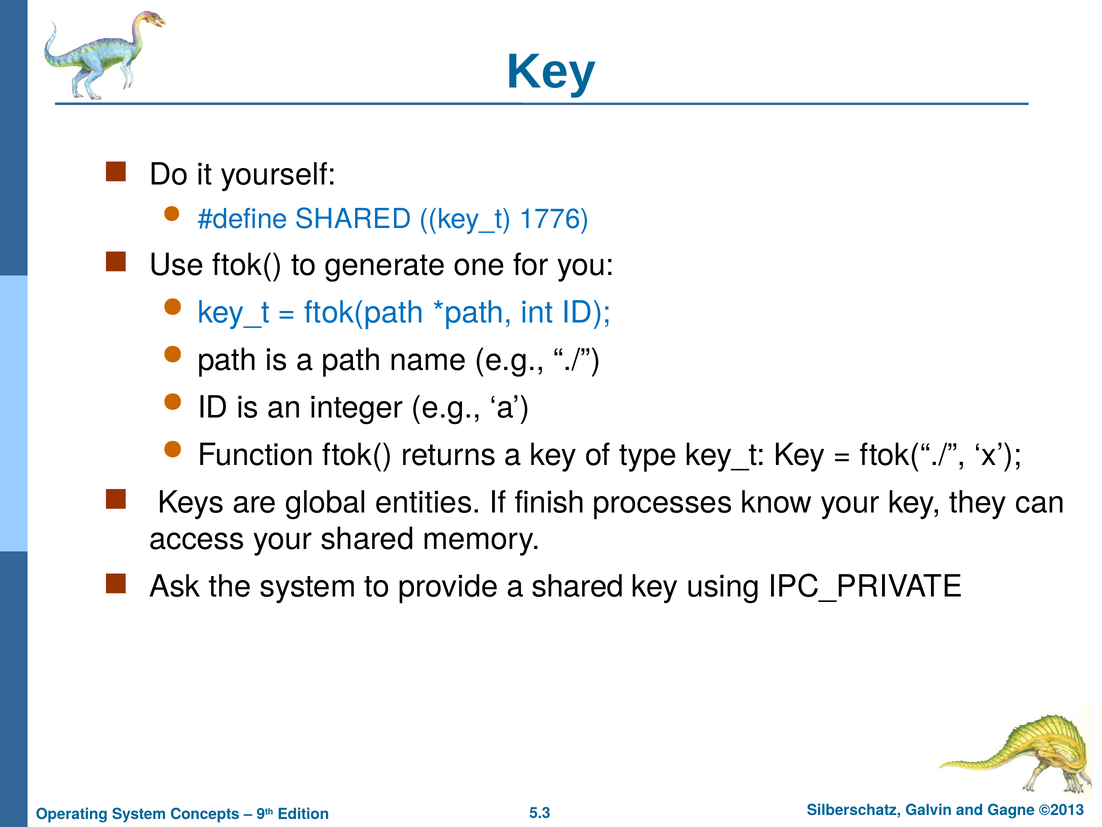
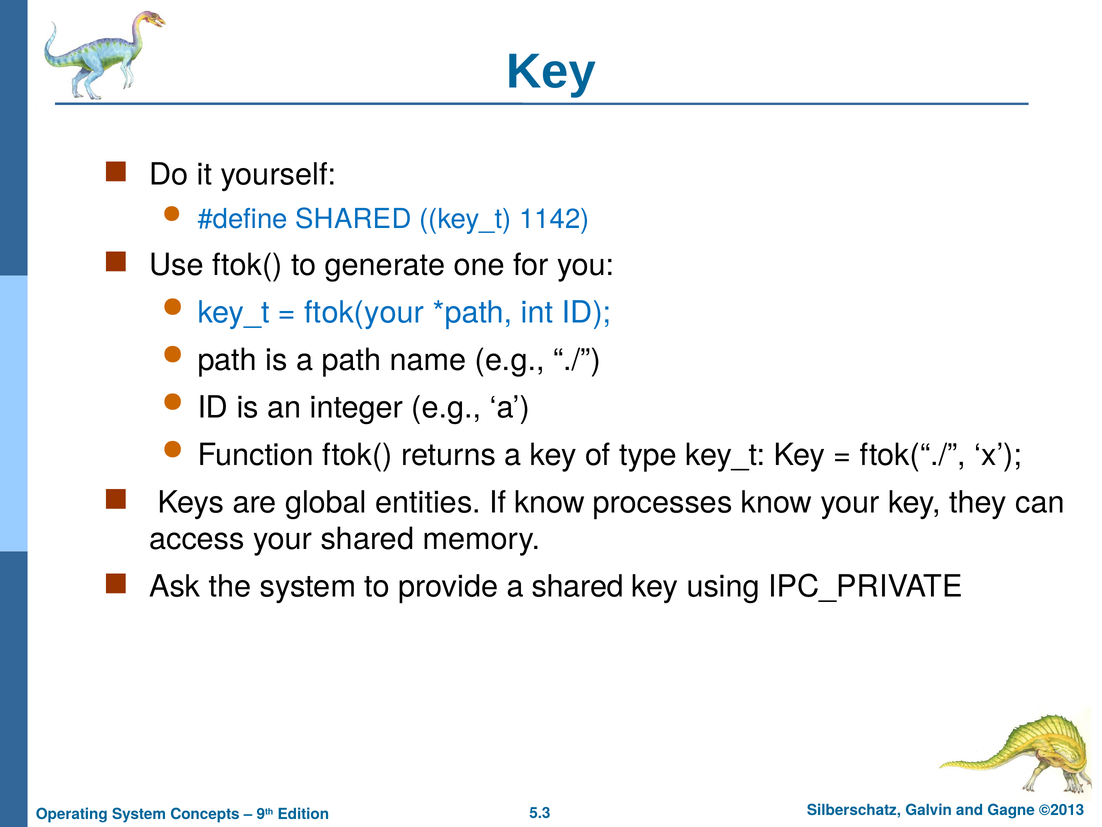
1776: 1776 -> 1142 (554, 219)
ftok(path: ftok(path -> ftok(your (364, 312)
If finish: finish -> know (550, 502)
